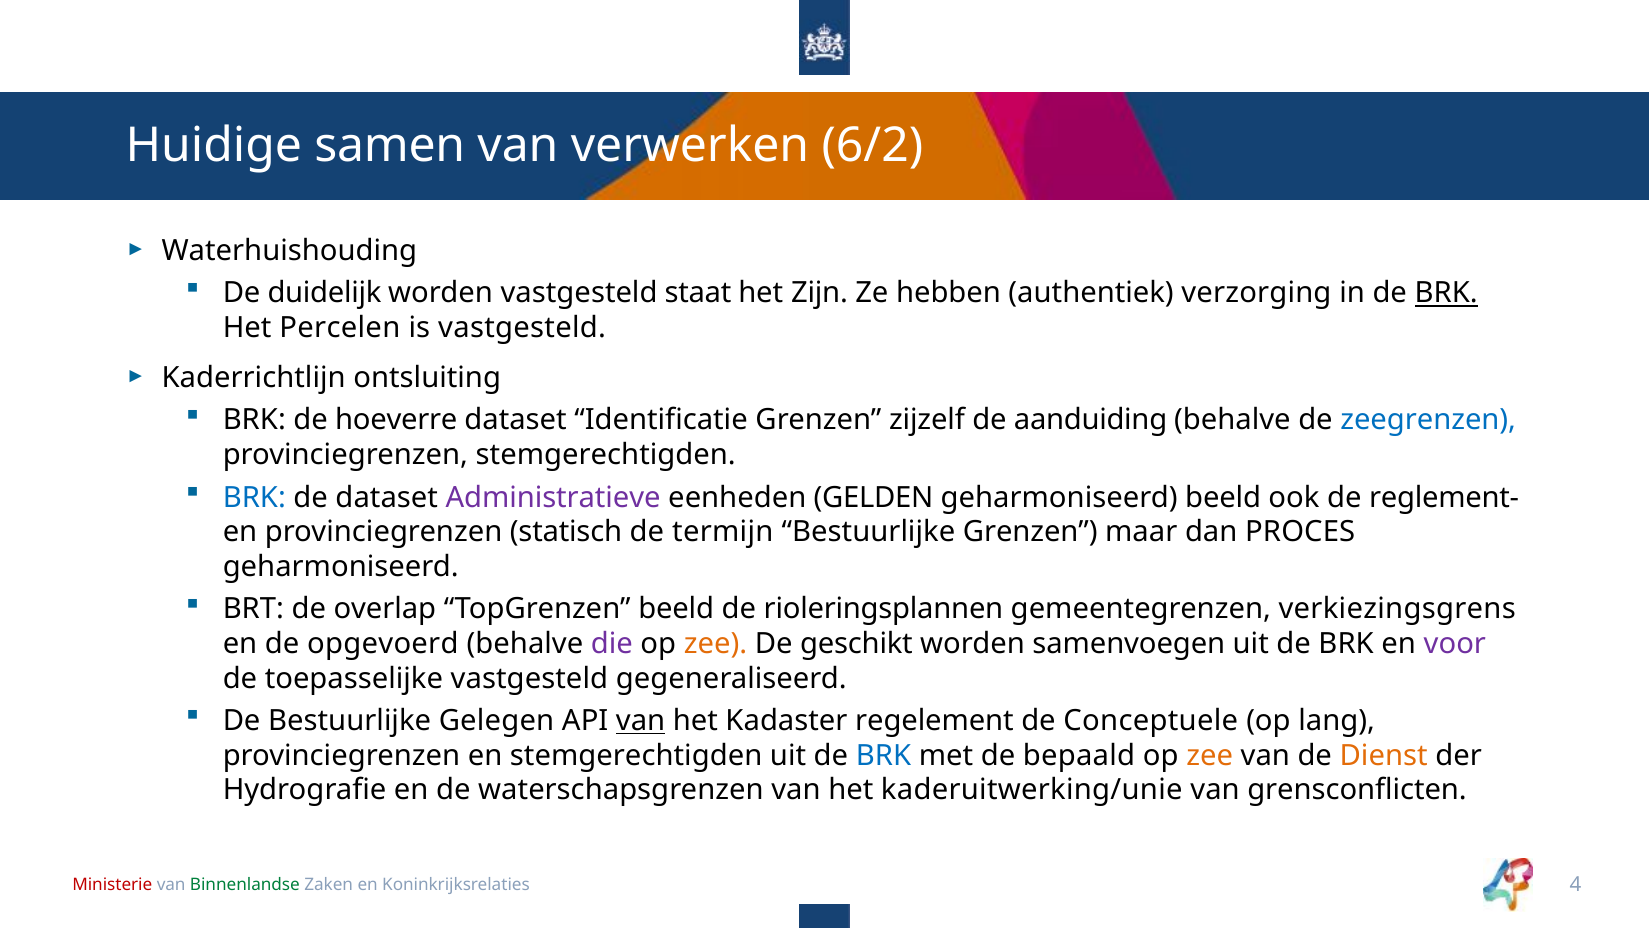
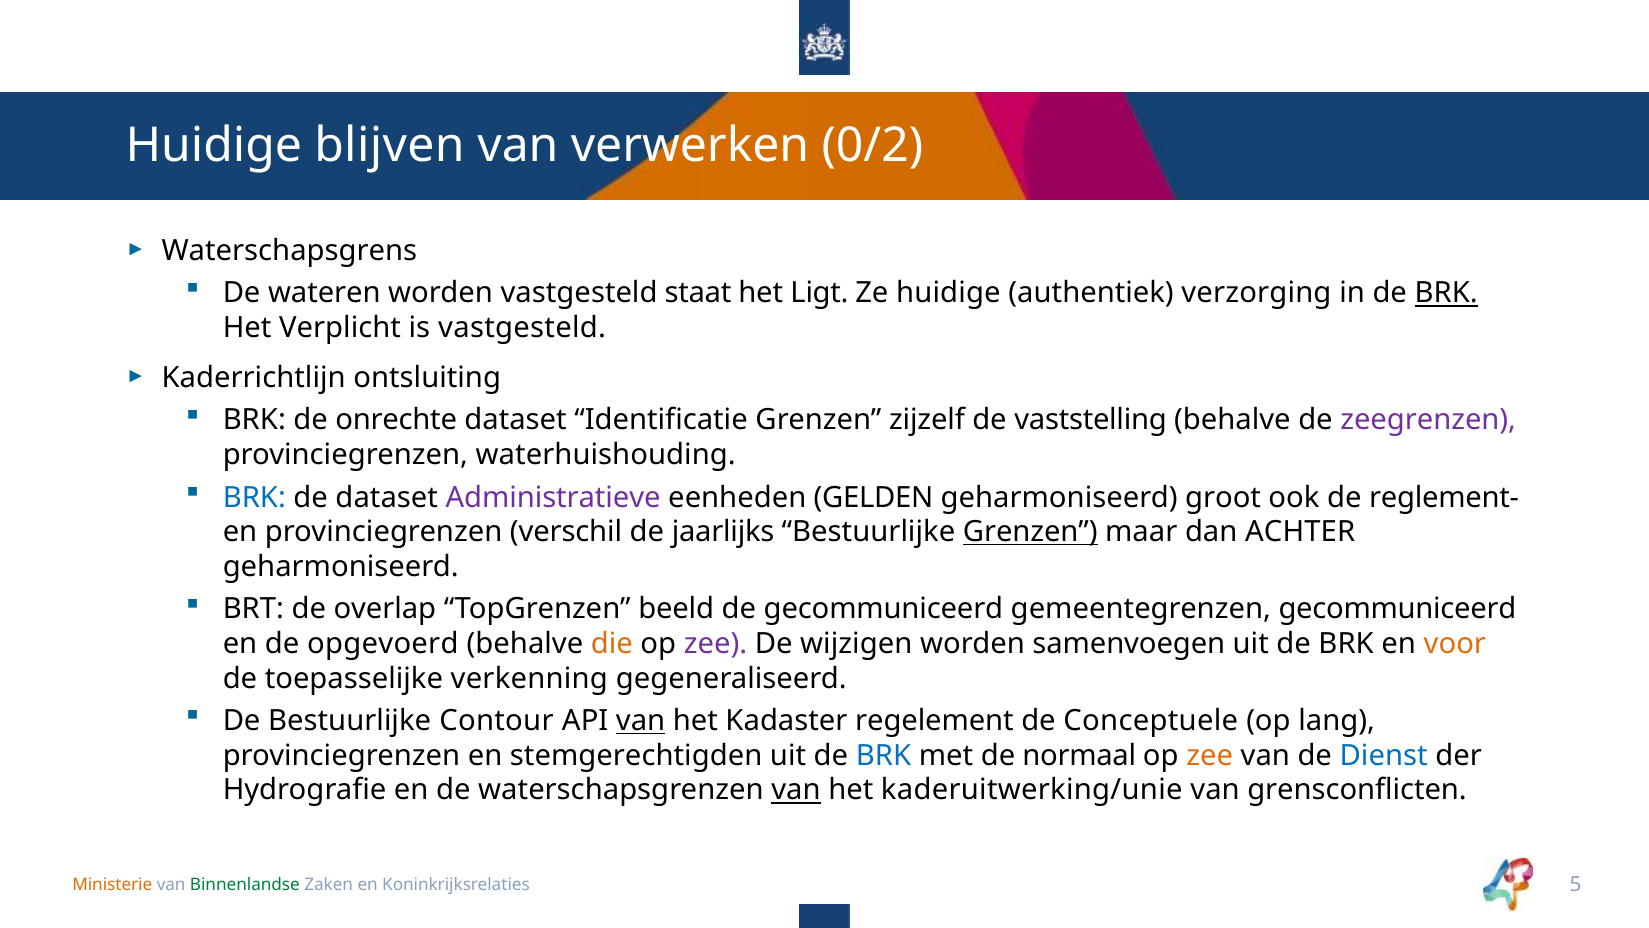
samen: samen -> blijven (389, 146)
6/2: 6/2 -> 0/2 (872, 146)
Waterhuishouding: Waterhuishouding -> Waterschapsgrens (289, 251)
duidelijk: duidelijk -> wateren (324, 293)
Zijn: Zijn -> Ligt (819, 293)
Ze hebben: hebben -> huidige (948, 293)
Percelen: Percelen -> Verplicht (340, 328)
hoeverre: hoeverre -> onrechte (396, 420)
aanduiding: aanduiding -> vaststelling (1091, 420)
zeegrenzen colour: blue -> purple (1428, 420)
provinciegrenzen stemgerechtigden: stemgerechtigden -> waterhuishouding (606, 455)
geharmoniseerd beeld: beeld -> groot (1223, 497)
statisch: statisch -> verschil (566, 532)
termijn: termijn -> jaarlijks (723, 532)
Grenzen underline: none -> present (1030, 532)
PROCES: PROCES -> ACHTER (1300, 532)
de rioleringsplannen: rioleringsplannen -> gecommuniceerd (883, 609)
gemeentegrenzen verkiezingsgrens: verkiezingsgrens -> gecommuniceerd (1397, 609)
die colour: purple -> orange (612, 643)
zee colour: orange -> purple (715, 643)
geschikt: geschikt -> wijzigen (856, 643)
voor colour: purple -> orange (1455, 643)
toepasselijke vastgesteld: vastgesteld -> verkenning (529, 678)
Gelegen: Gelegen -> Contour (496, 721)
bepaald: bepaald -> normaal (1079, 755)
Dienst colour: orange -> blue (1384, 755)
van underline: none -> present (796, 790)
Ministerie colour: red -> orange (112, 884)
4: 4 -> 5 (1576, 884)
